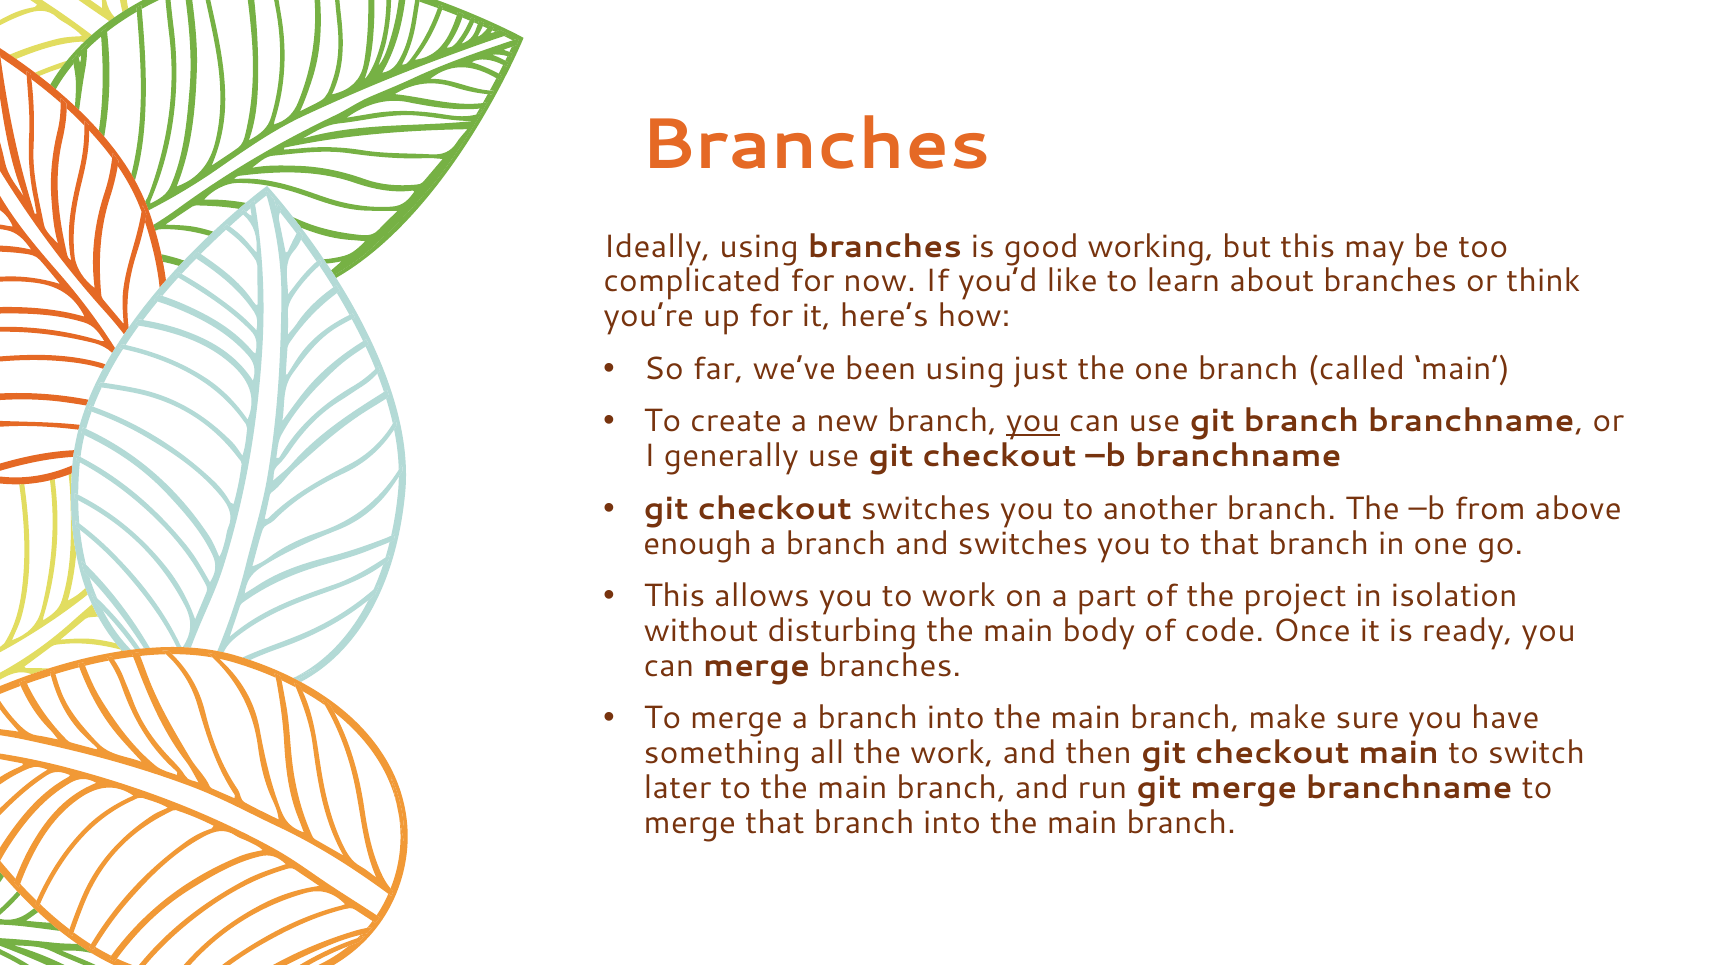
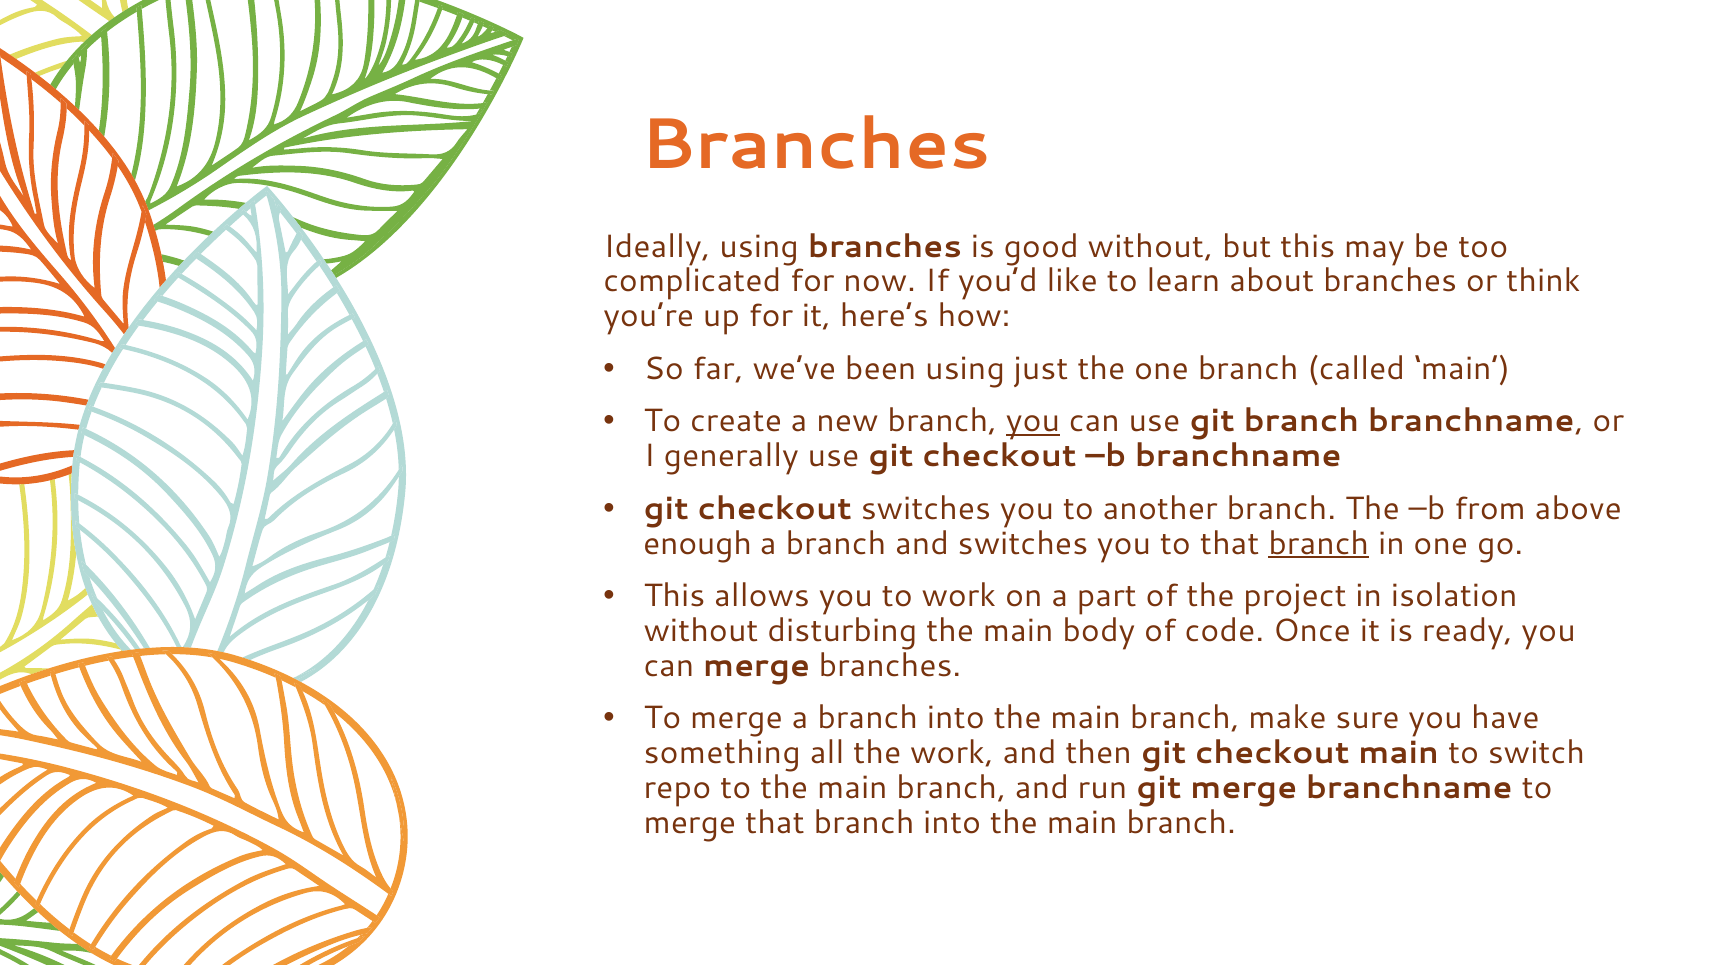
good working: working -> without (1150, 247)
branch underline: none -> present (1319, 544)
later: later -> repo (677, 788)
